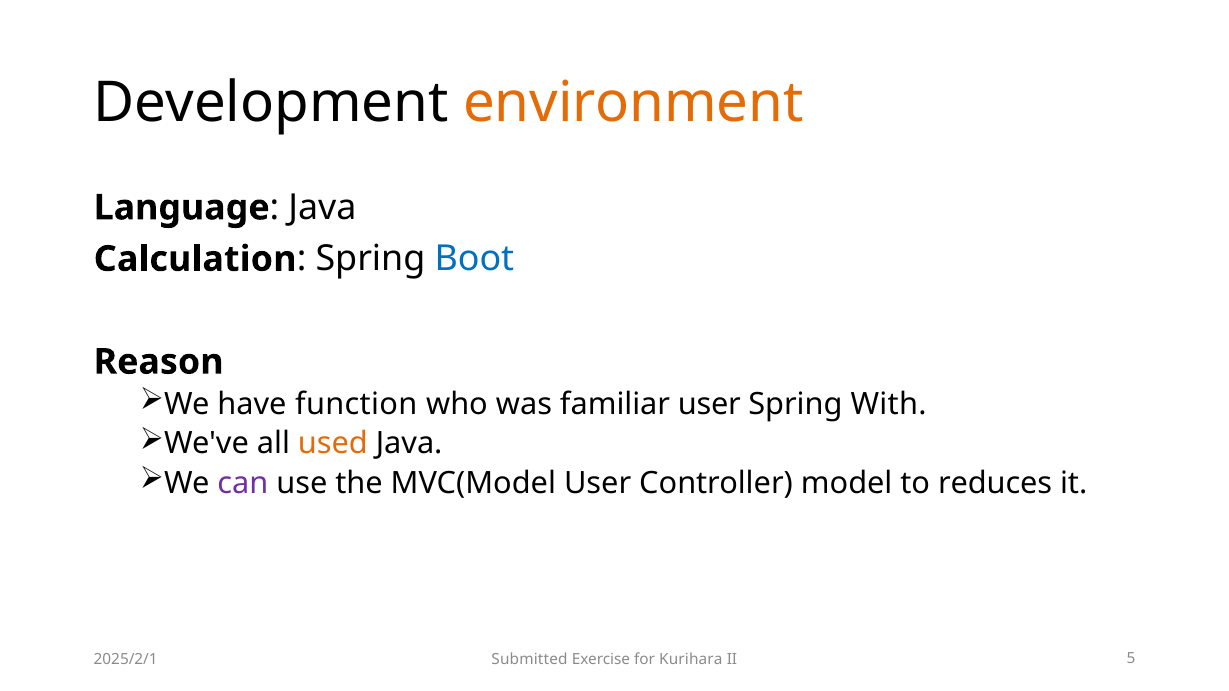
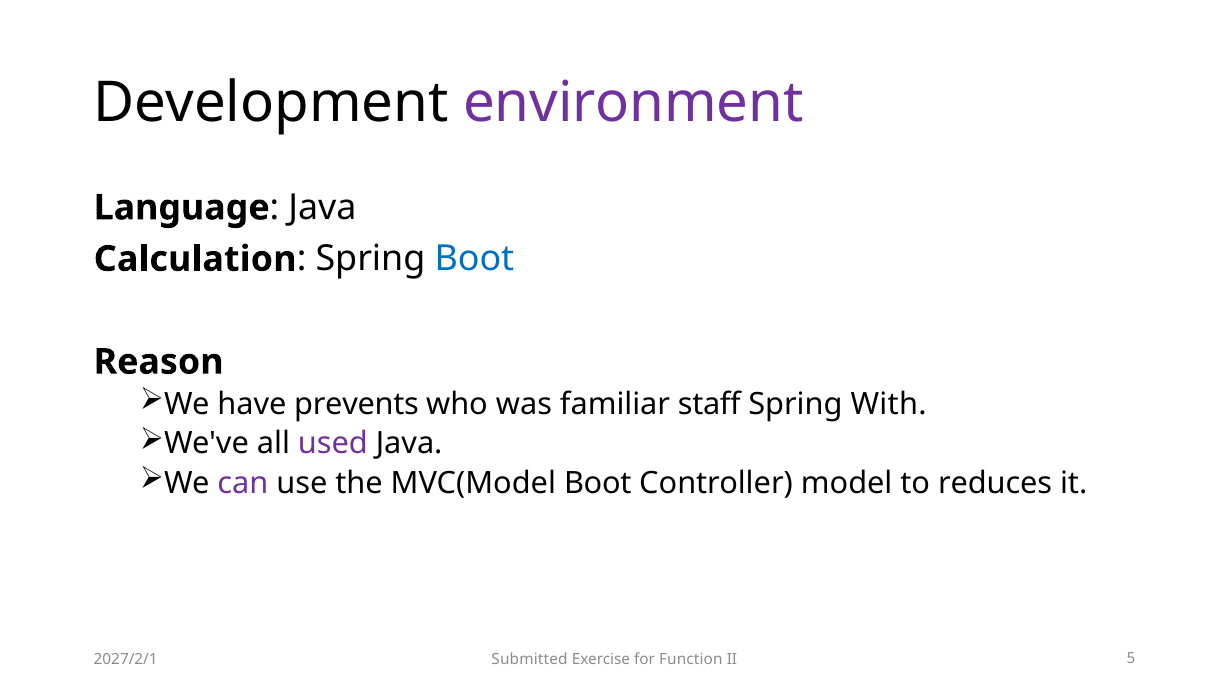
environment colour: orange -> purple (633, 103)
function: function -> prevents (357, 404)
familiar user: user -> staff (709, 404)
used colour: orange -> purple (333, 444)
MVC(Model User: User -> Boot (598, 484)
2025/2/1: 2025/2/1 -> 2027/2/1 (126, 660)
Kurihara: Kurihara -> Function (691, 660)
